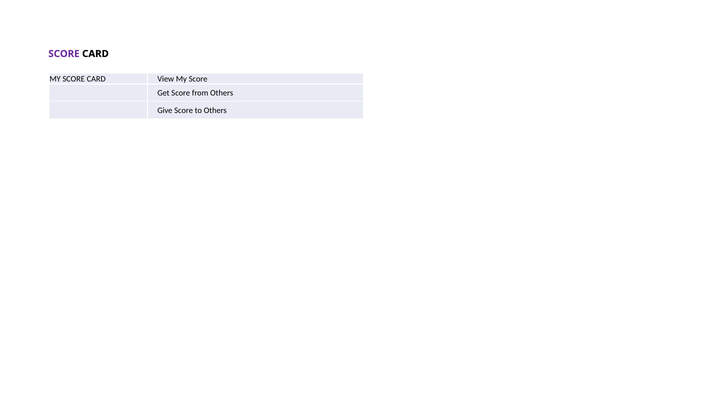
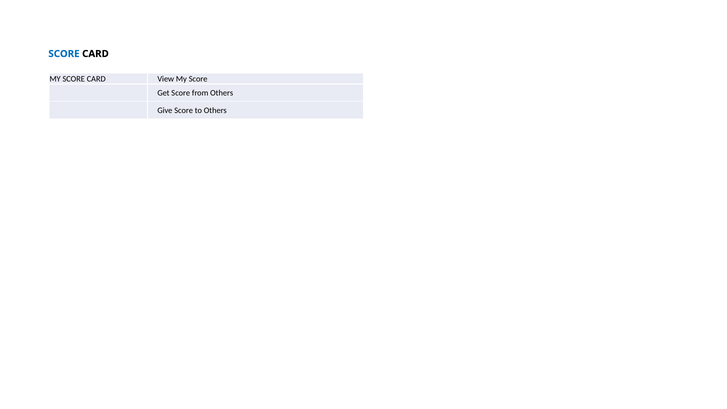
SCORE colour: purple -> blue (64, 54)
